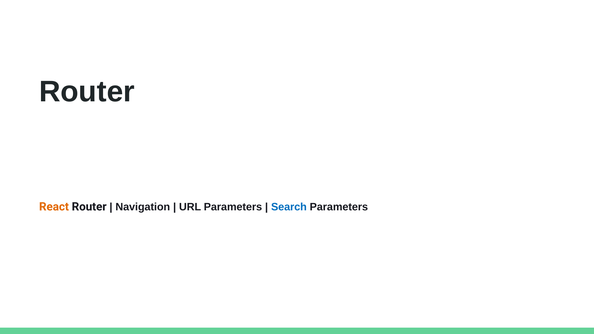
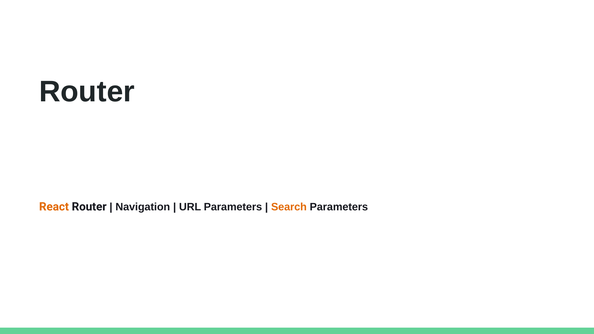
Search colour: blue -> orange (289, 207)
